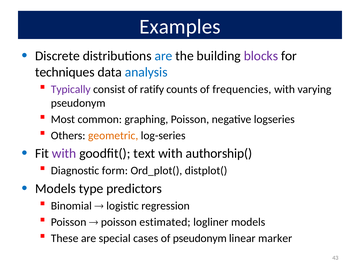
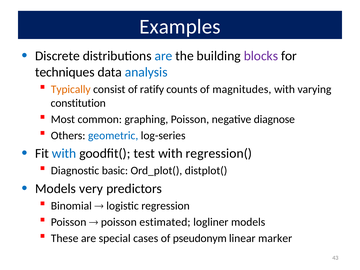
Typically colour: purple -> orange (71, 89)
frequencies: frequencies -> magnitudes (242, 89)
pseudonym: pseudonym -> constitution (78, 103)
logseries: logseries -> diagnose (274, 119)
geometric colour: orange -> blue (113, 135)
with colour: purple -> blue (64, 153)
text: text -> test (144, 153)
authorship(: authorship( -> regression( (219, 153)
form: form -> basic (115, 171)
type: type -> very (91, 189)
